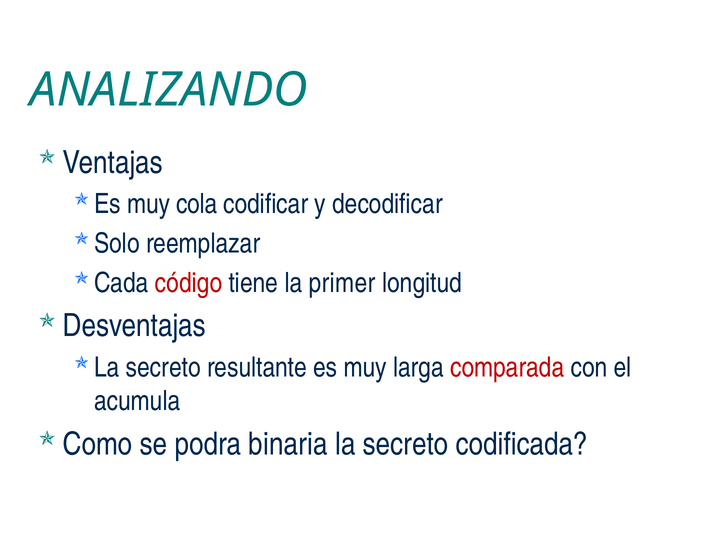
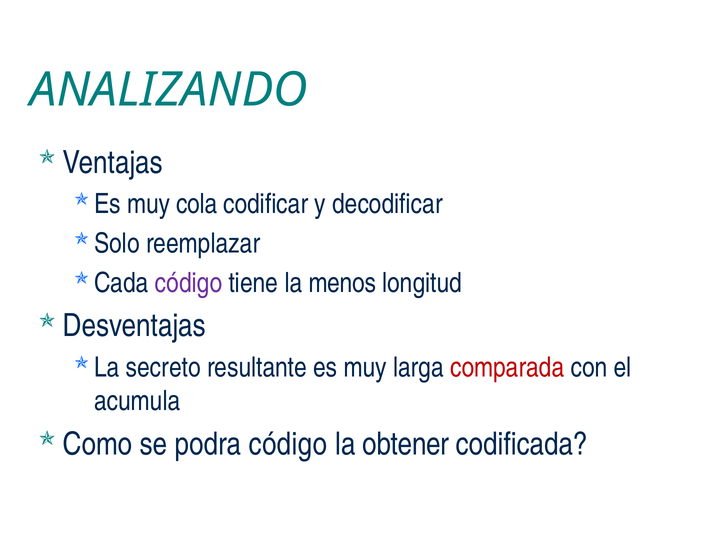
código colour: red -> purple (189, 283)
primer: primer -> menos (342, 283)
podra binaria: binaria -> código (288, 444)
la secreto: secreto -> obtener (406, 444)
